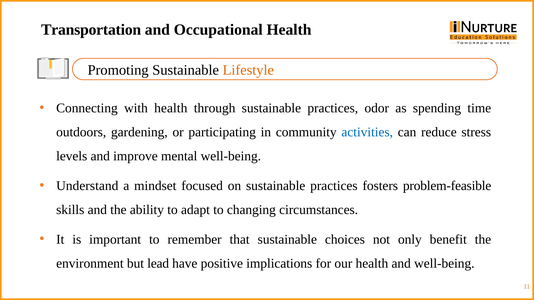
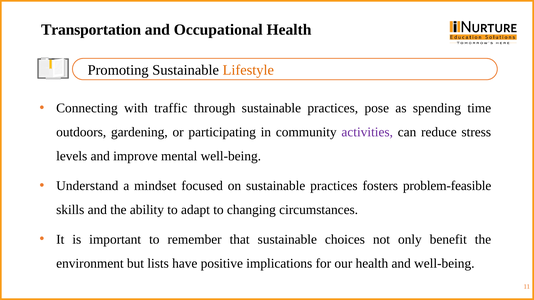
with health: health -> traffic (171, 108)
odor: odor -> pose (377, 108)
activities colour: blue -> purple (367, 132)
lead: lead -> lists (158, 264)
